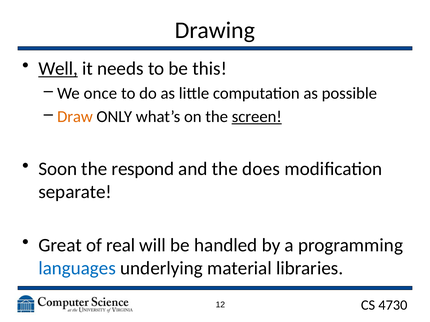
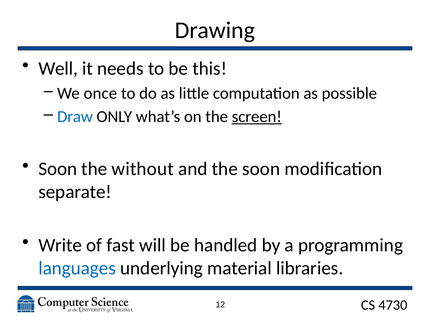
Well underline: present -> none (58, 69)
Draw colour: orange -> blue (75, 117)
respond: respond -> without (143, 169)
the does: does -> soon (261, 169)
Great: Great -> Write (60, 246)
real: real -> fast (121, 246)
